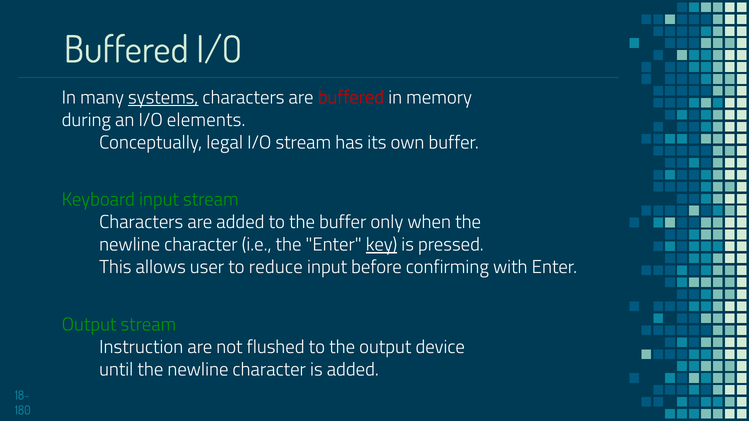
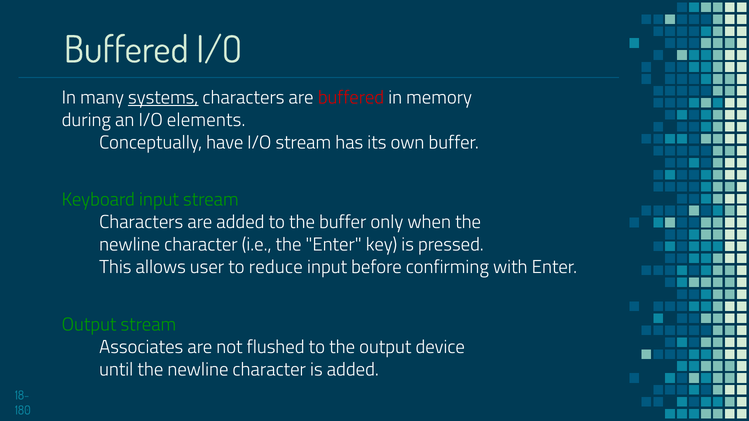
legal: legal -> have (225, 142)
key underline: present -> none (382, 245)
Instruction: Instruction -> Associates (141, 347)
